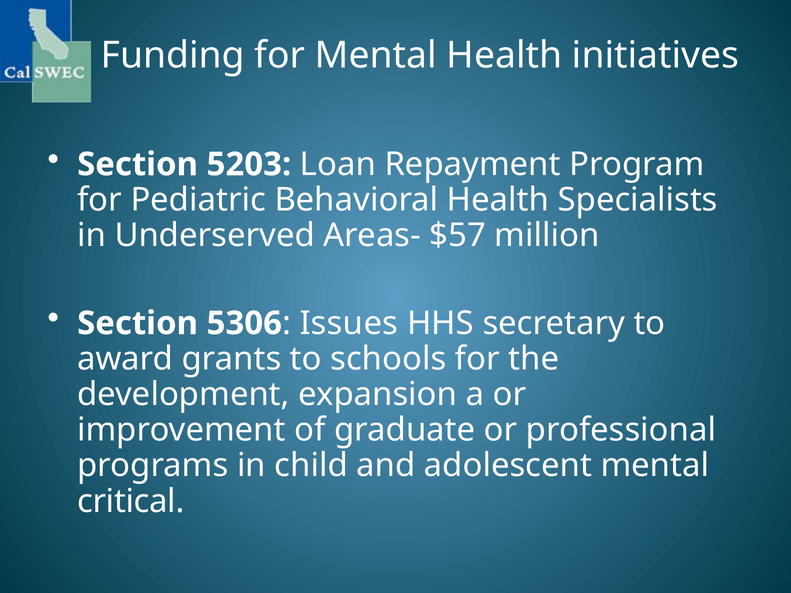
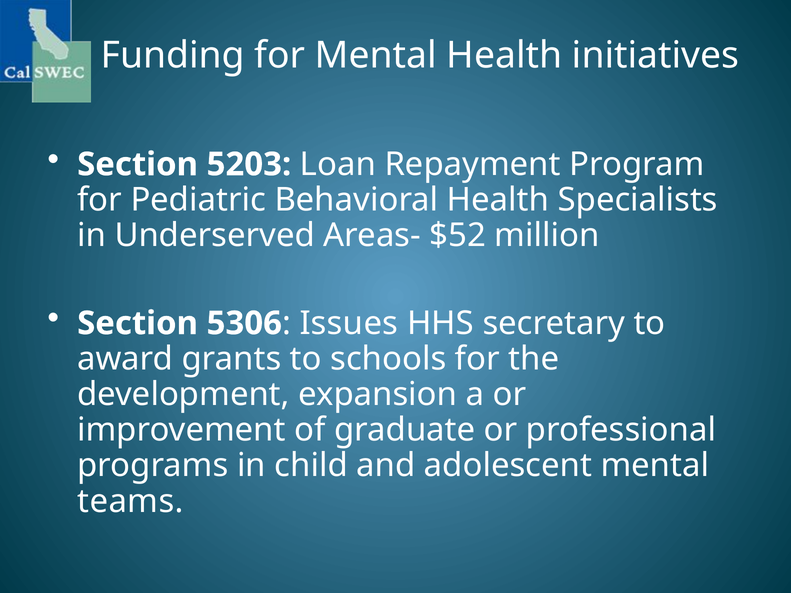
$57: $57 -> $52 (458, 236)
critical: critical -> teams (130, 501)
